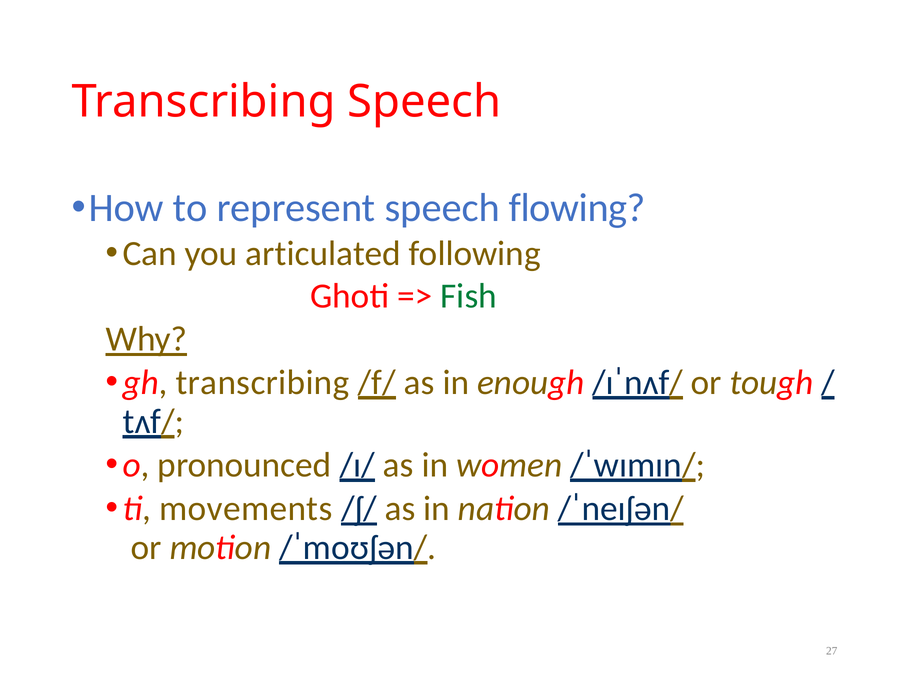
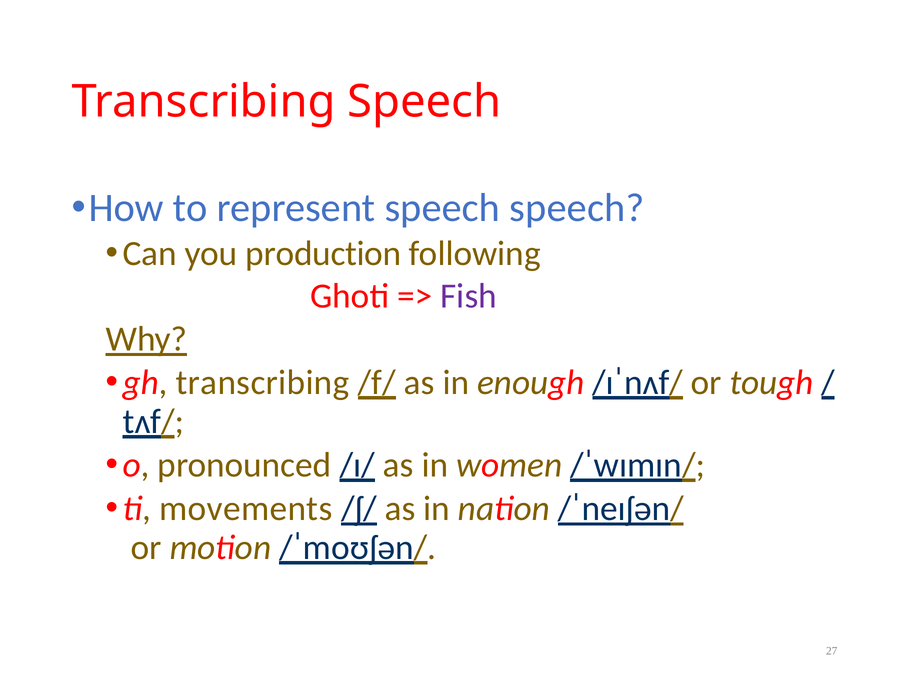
speech flowing: flowing -> speech (577, 208)
articulated: articulated -> production (323, 253)
Fish colour: green -> purple (469, 296)
